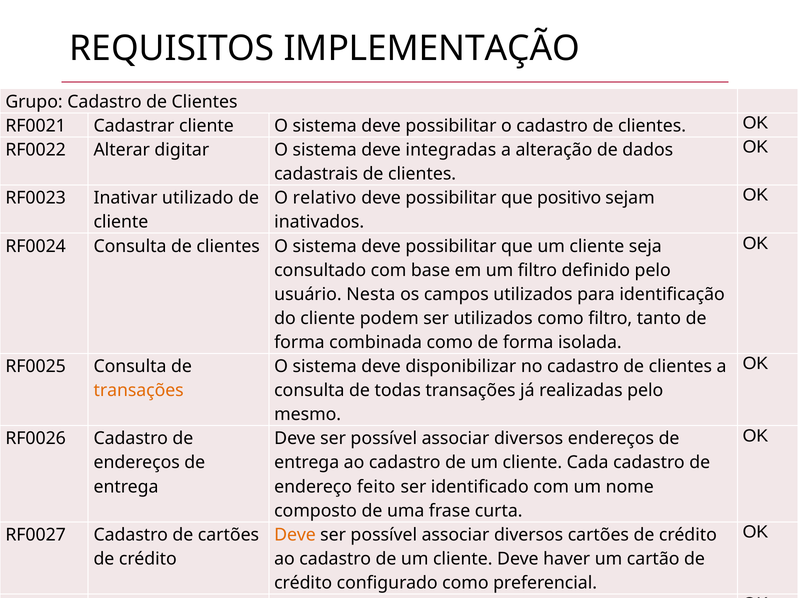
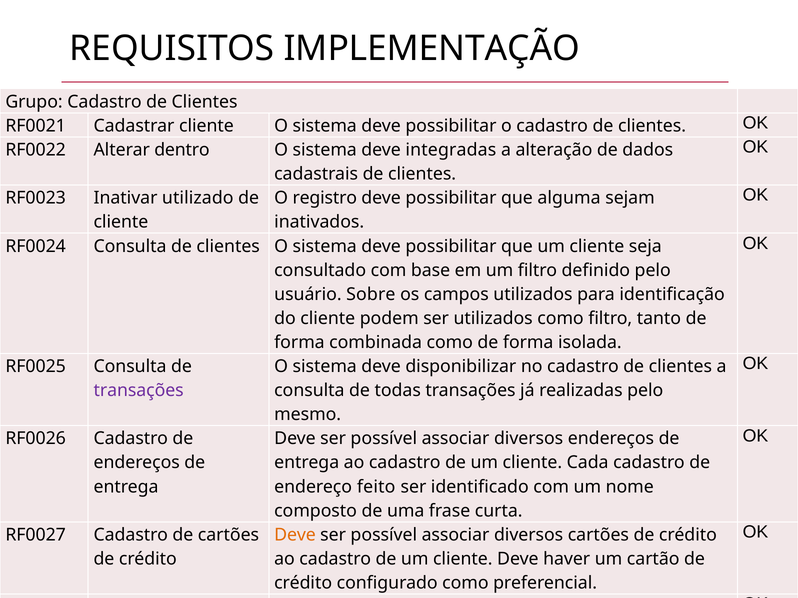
digitar: digitar -> dentro (182, 150)
relativo: relativo -> registro (325, 198)
positivo: positivo -> alguma (569, 198)
Nesta: Nesta -> Sobre (371, 295)
transações colour: orange -> purple (139, 391)
